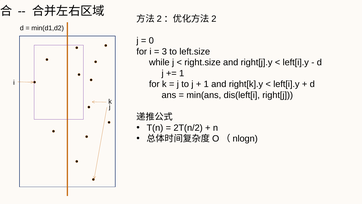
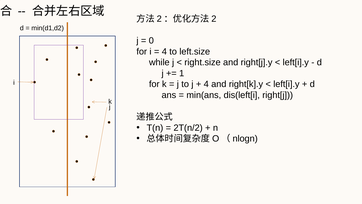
3: 3 -> 4 (164, 52)
1: 1 -> 4 (206, 84)
